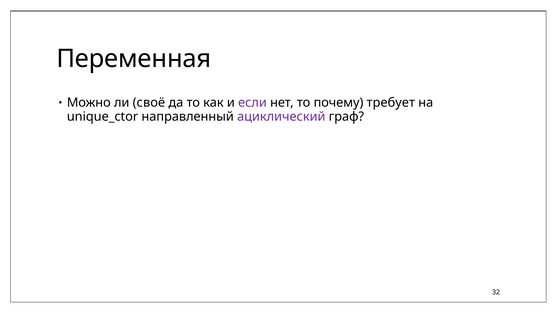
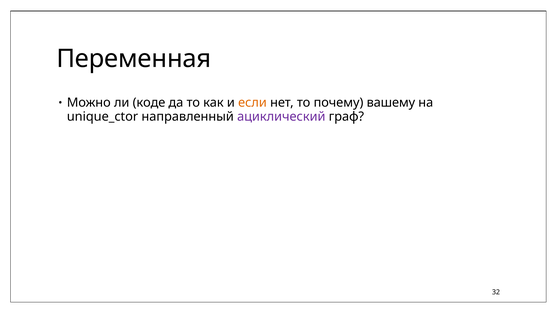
своё: своё -> коде (149, 103)
если colour: purple -> orange (252, 103)
требует: требует -> вашему (391, 103)
